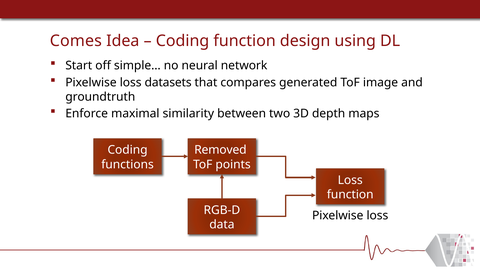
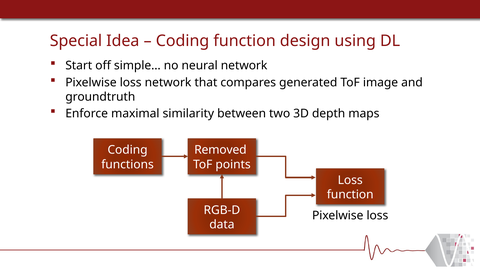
Comes: Comes -> Special (76, 41)
loss datasets: datasets -> network (168, 82)
